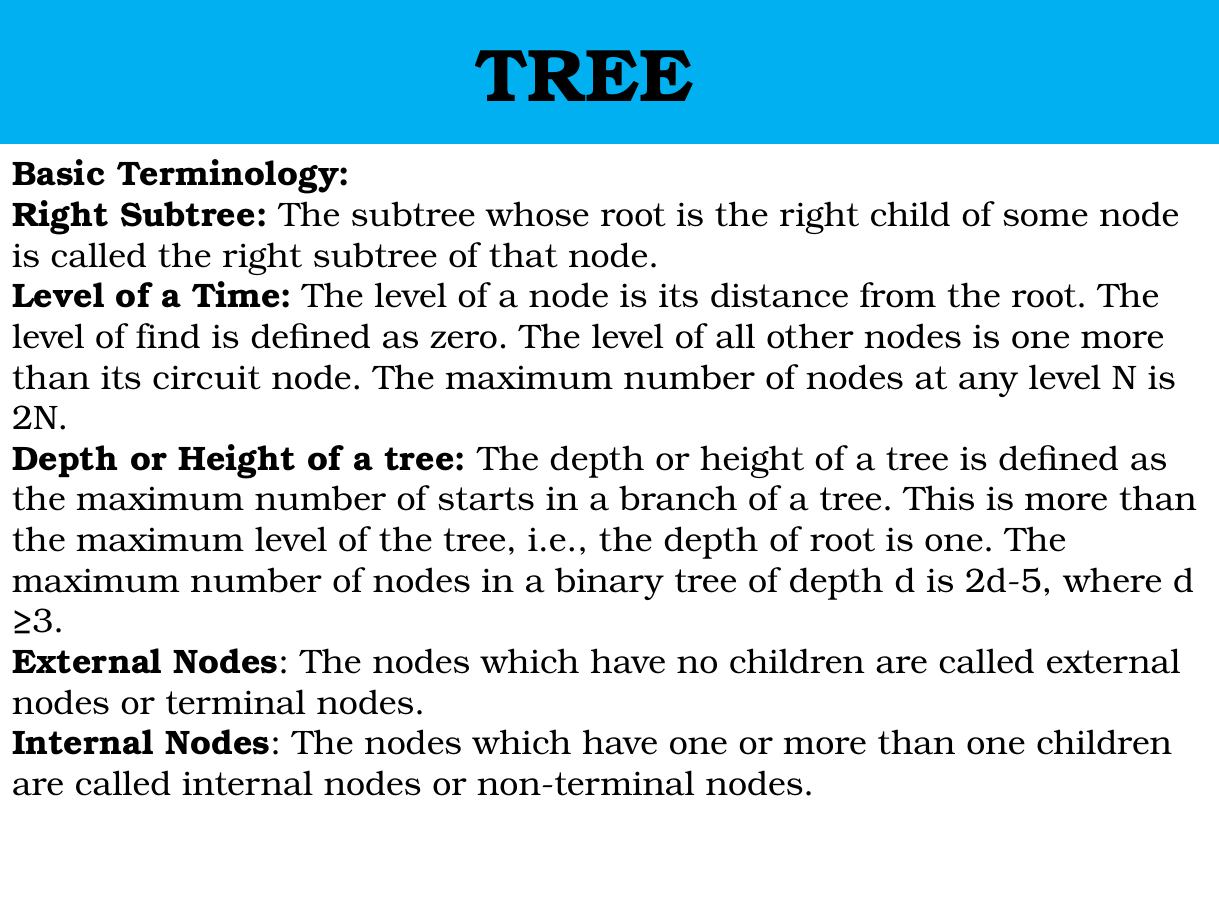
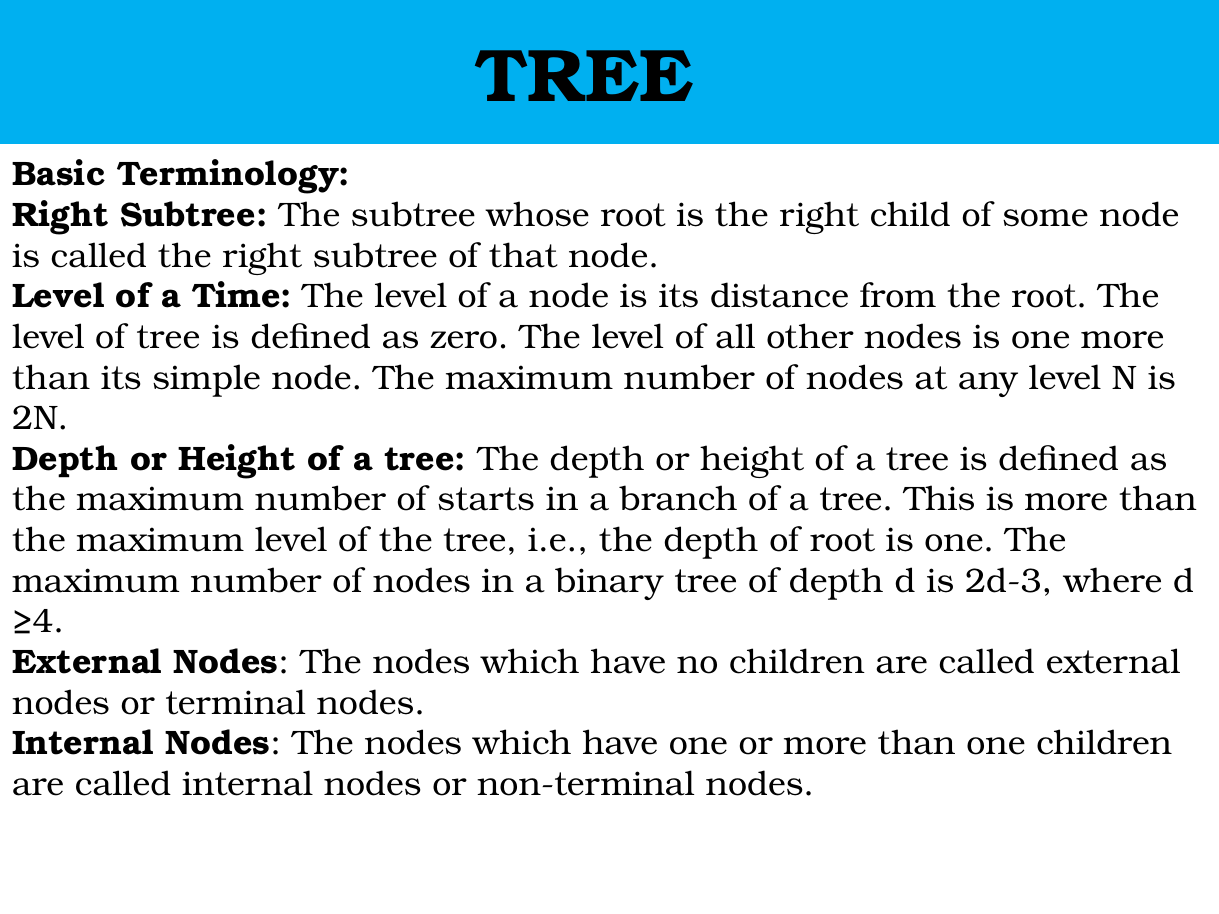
of find: find -> tree (168, 337)
circuit: circuit -> simple (207, 378)
2d-5: 2d-5 -> 2d-3 (1009, 581)
≥3: ≥3 -> ≥4 (38, 622)
